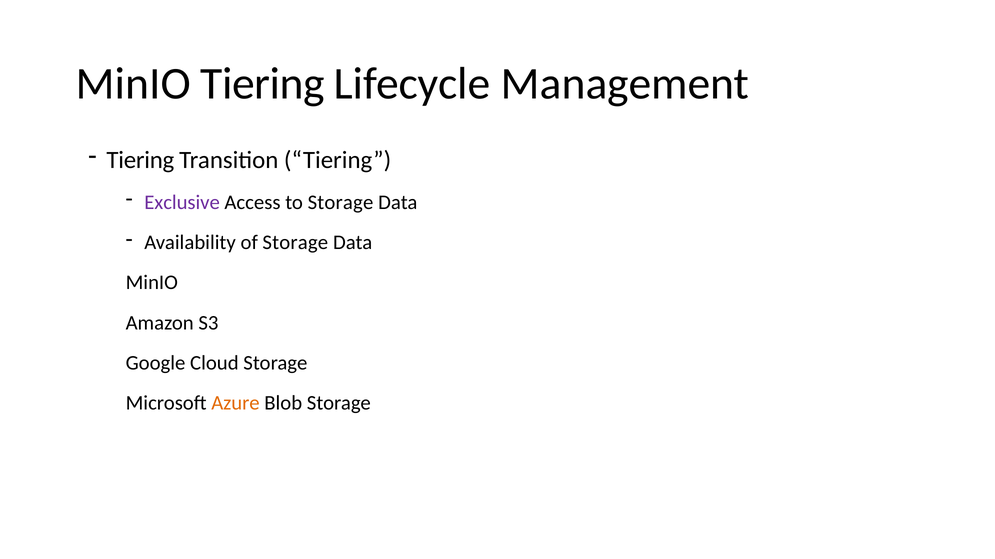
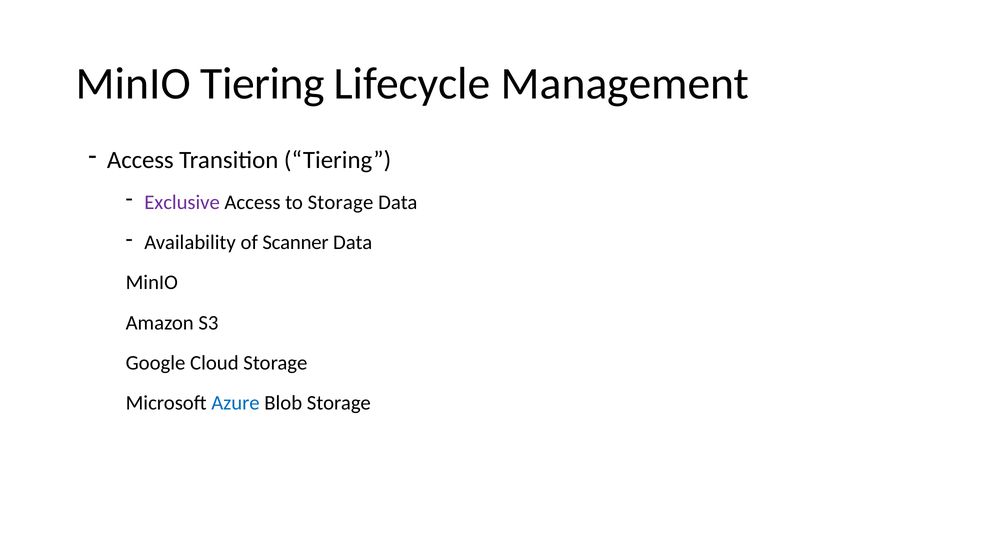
Tiering: Tiering -> Access (140, 160)
of Storage: Storage -> Scanner (296, 243)
Azure colour: orange -> blue (235, 403)
